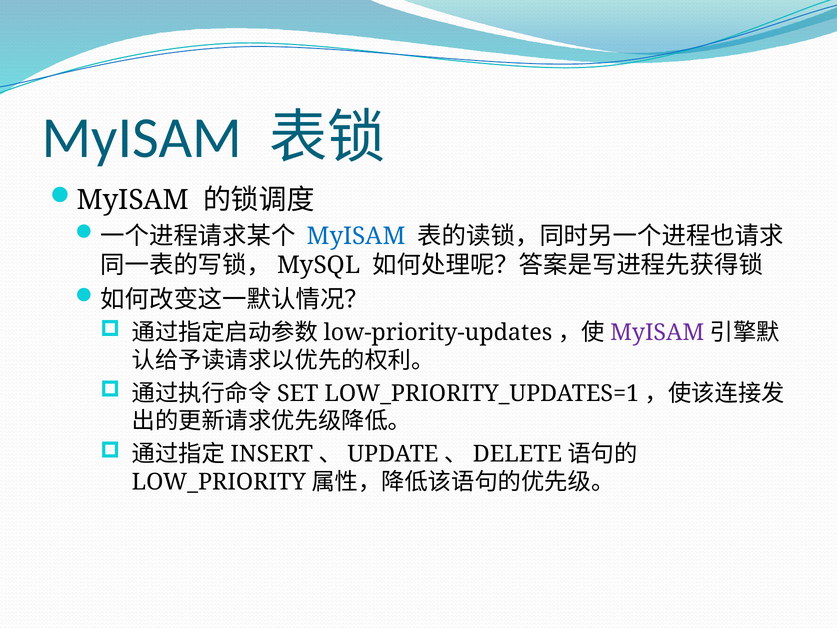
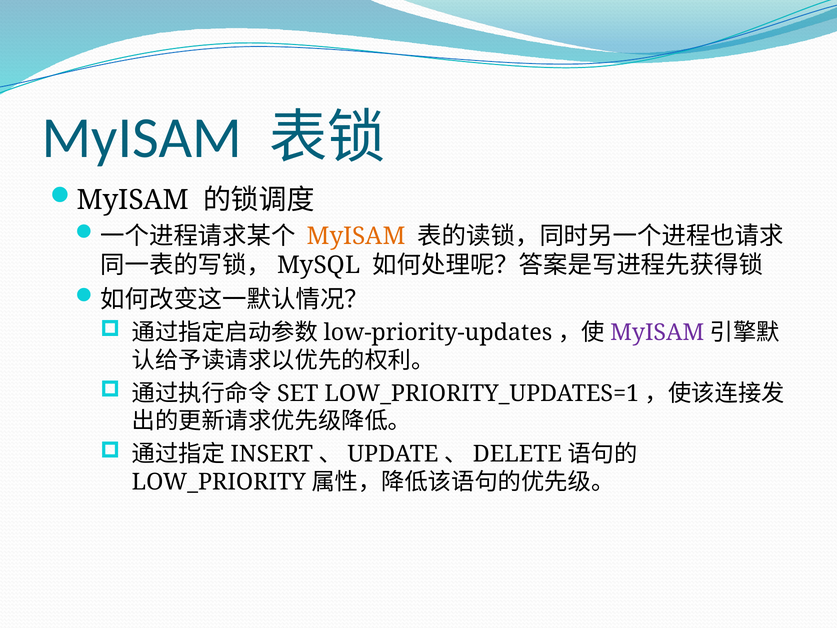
MyISAM colour: blue -> orange (356, 236)
